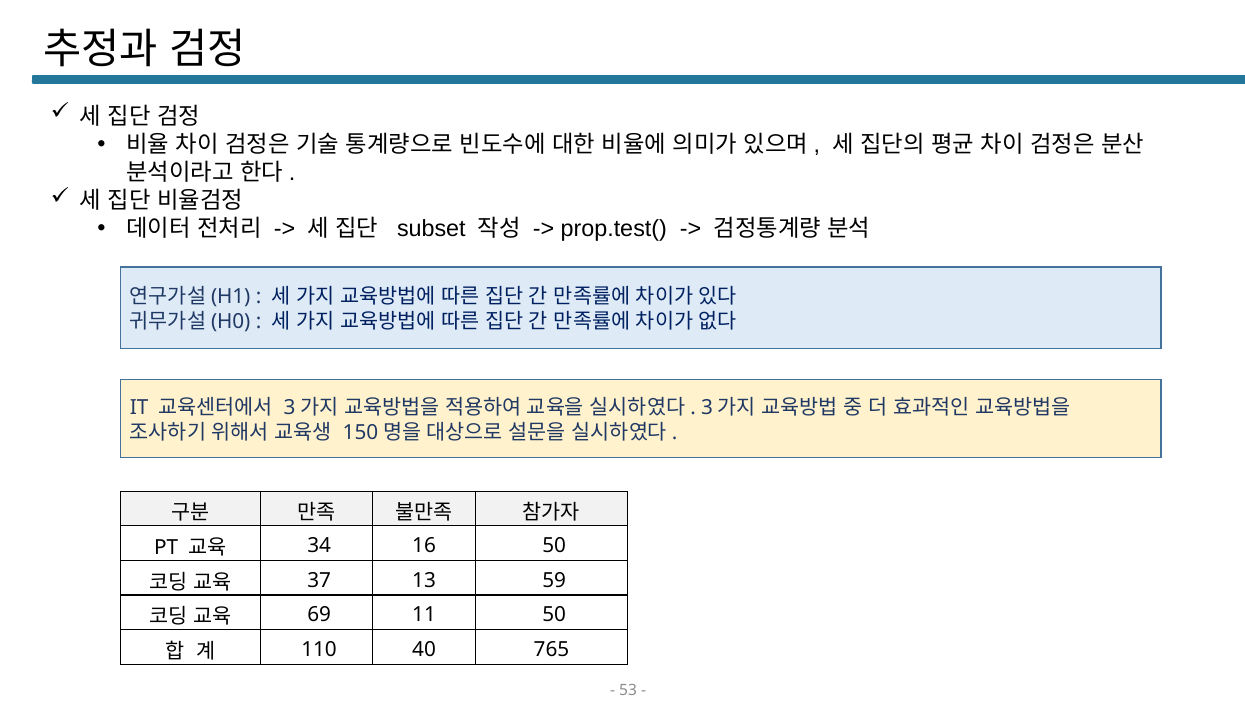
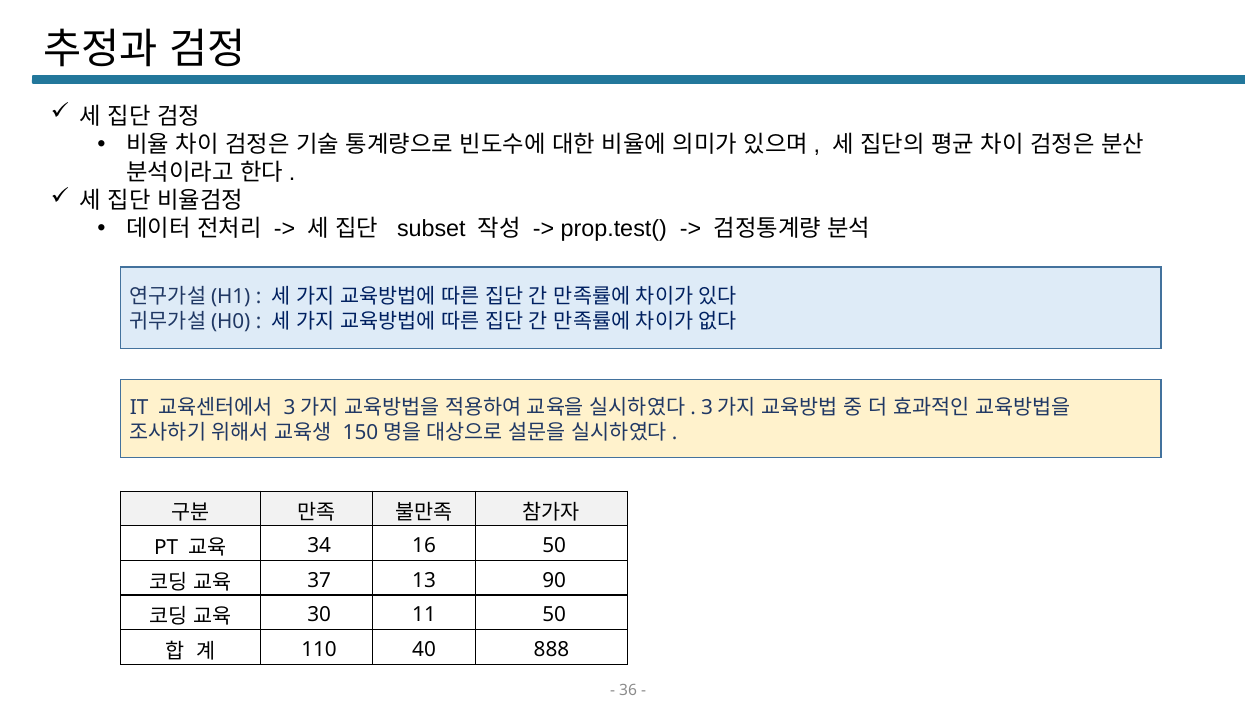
59: 59 -> 90 (554, 580)
69: 69 -> 30 (319, 614)
765: 765 -> 888 (551, 649)
53: 53 -> 36 (628, 689)
